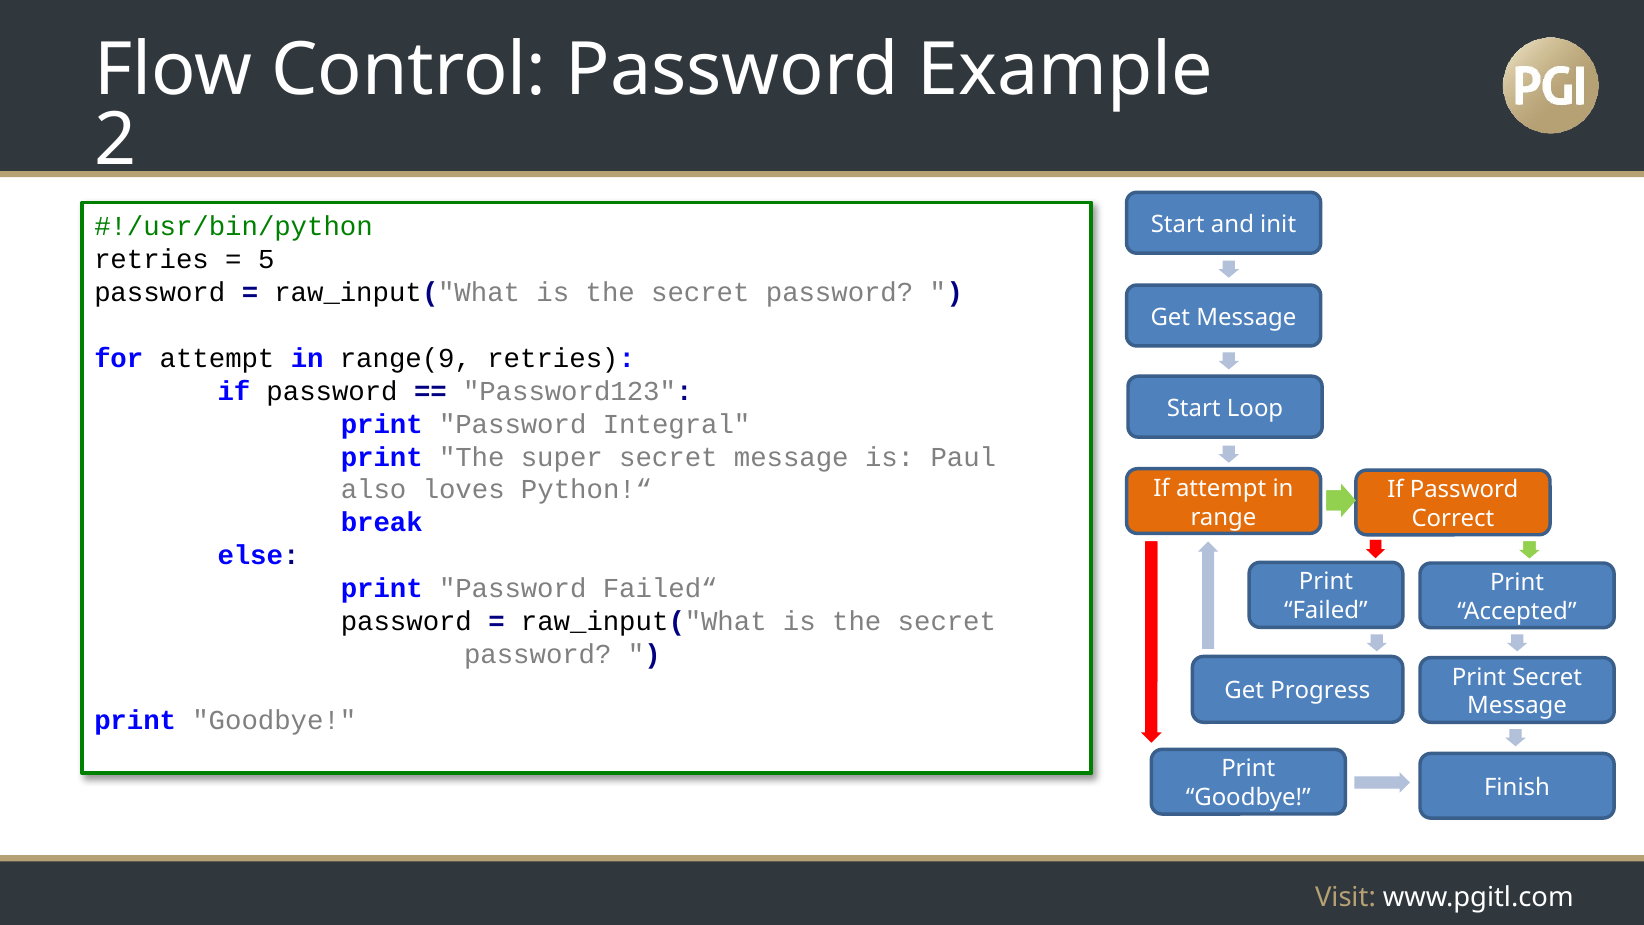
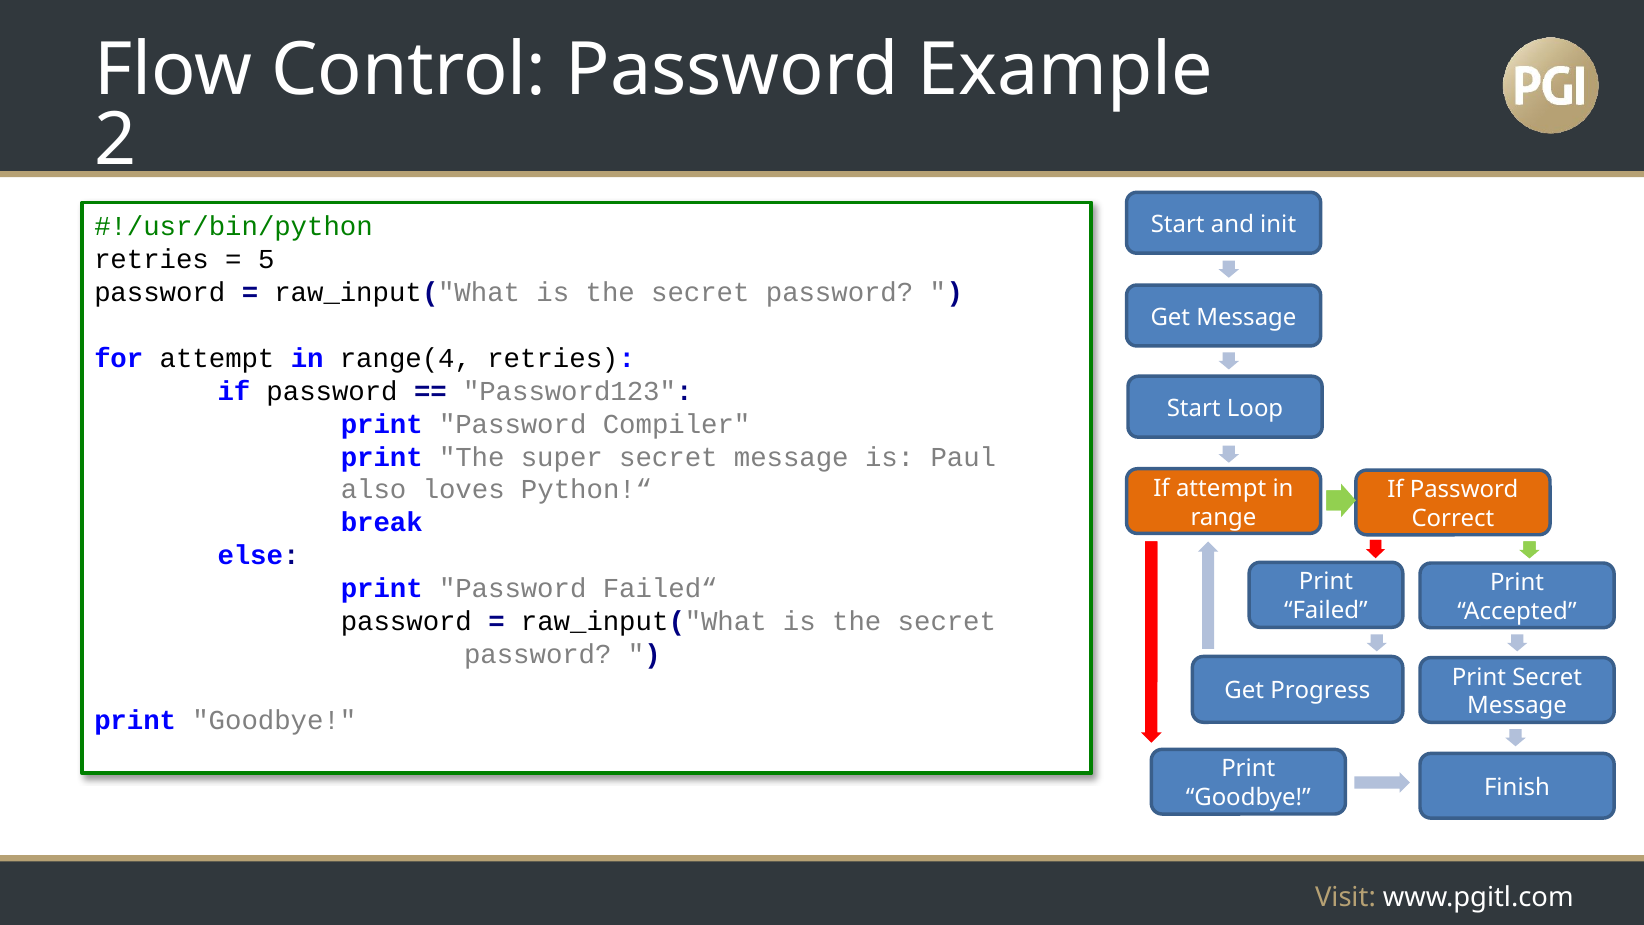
range(9: range(9 -> range(4 (405, 358)
Integral: Integral -> Compiler (677, 424)
